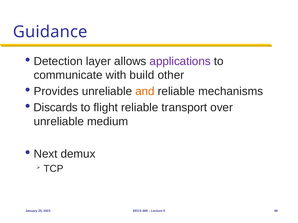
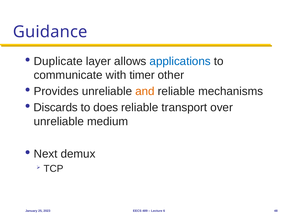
Detection: Detection -> Duplicate (58, 61)
applications colour: purple -> blue (180, 61)
build: build -> timer (142, 75)
flight: flight -> does (106, 108)
